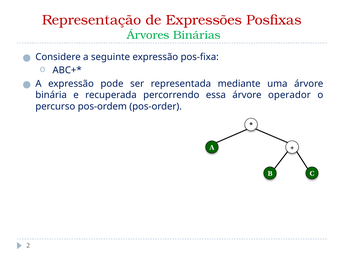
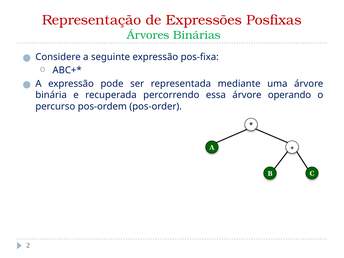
operador: operador -> operando (290, 95)
